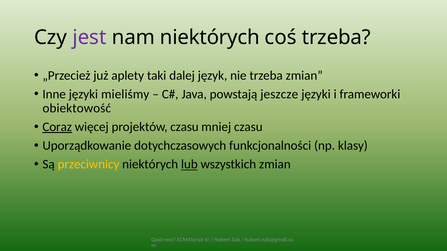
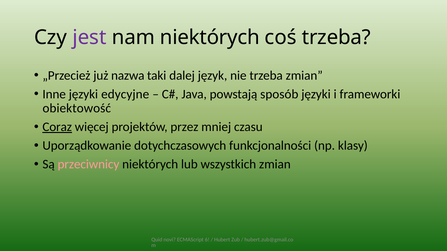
aplety: aplety -> nazwa (128, 76)
mieliśmy: mieliśmy -> edycyjne (125, 94)
jeszcze: jeszcze -> sposób (279, 94)
projektów czasu: czasu -> przez (184, 127)
przeciwnicy colour: yellow -> pink (88, 165)
lub underline: present -> none (189, 165)
